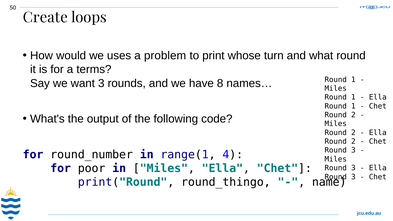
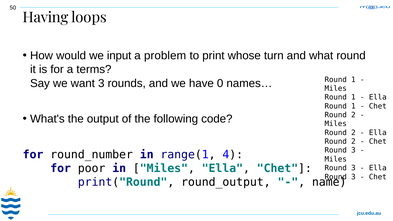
Create: Create -> Having (45, 18)
uses: uses -> input (119, 56)
8: 8 -> 0 (220, 83)
round_thingo: round_thingo -> round_output (226, 182)
